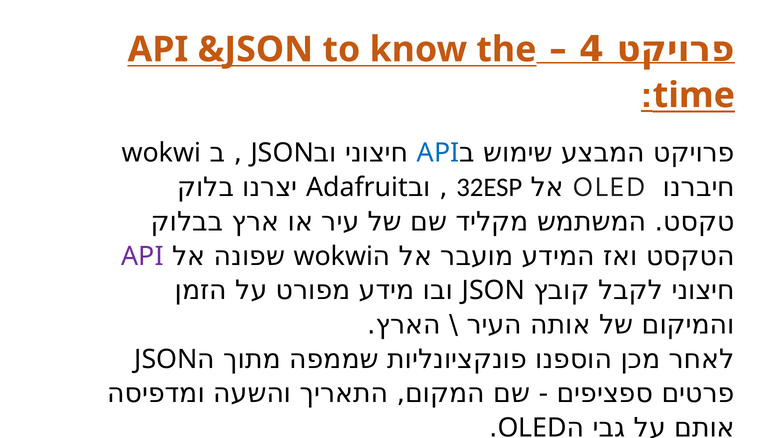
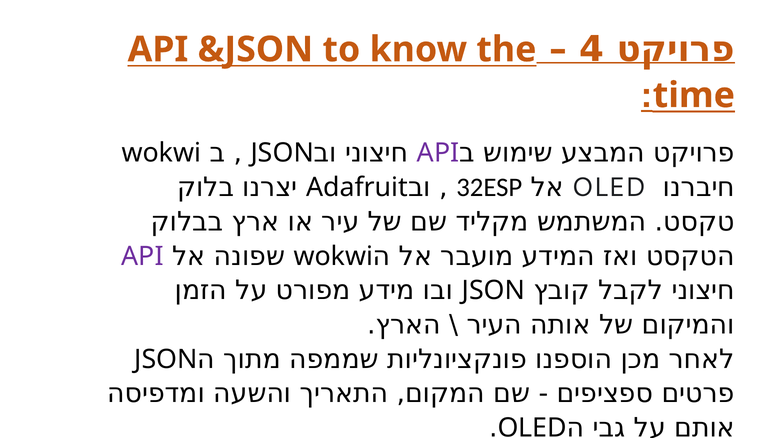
API colour: blue -> purple (438, 153)
